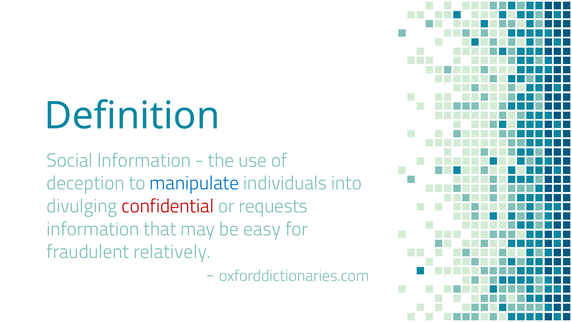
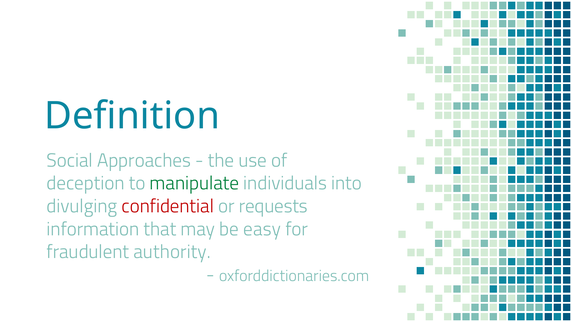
Social Information: Information -> Approaches (144, 160)
manipulate colour: blue -> green (194, 183)
relatively: relatively -> authority (172, 252)
